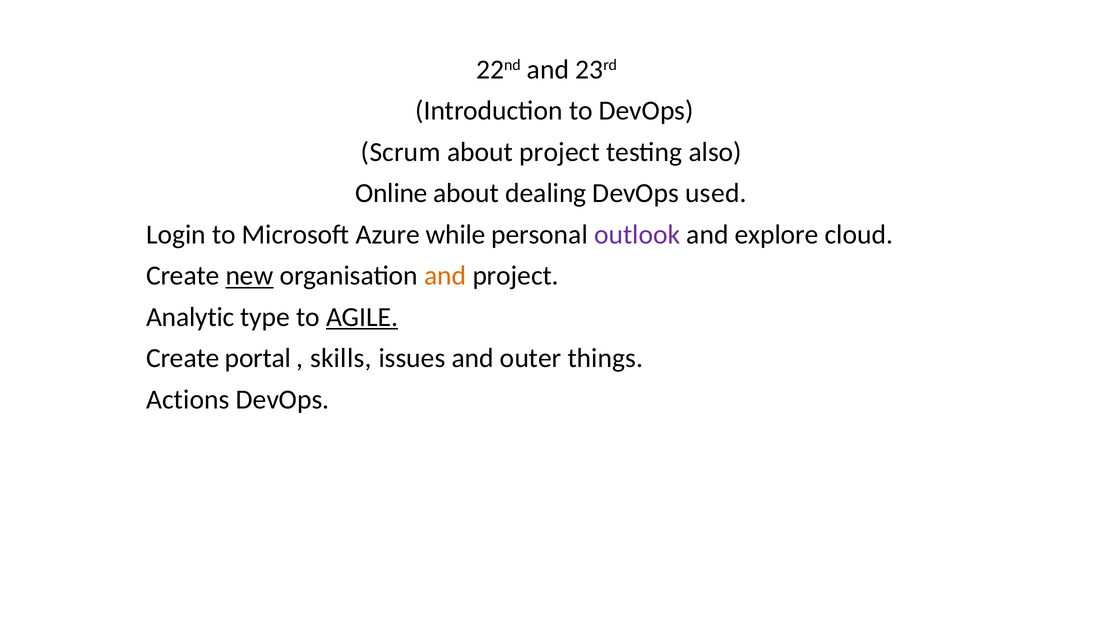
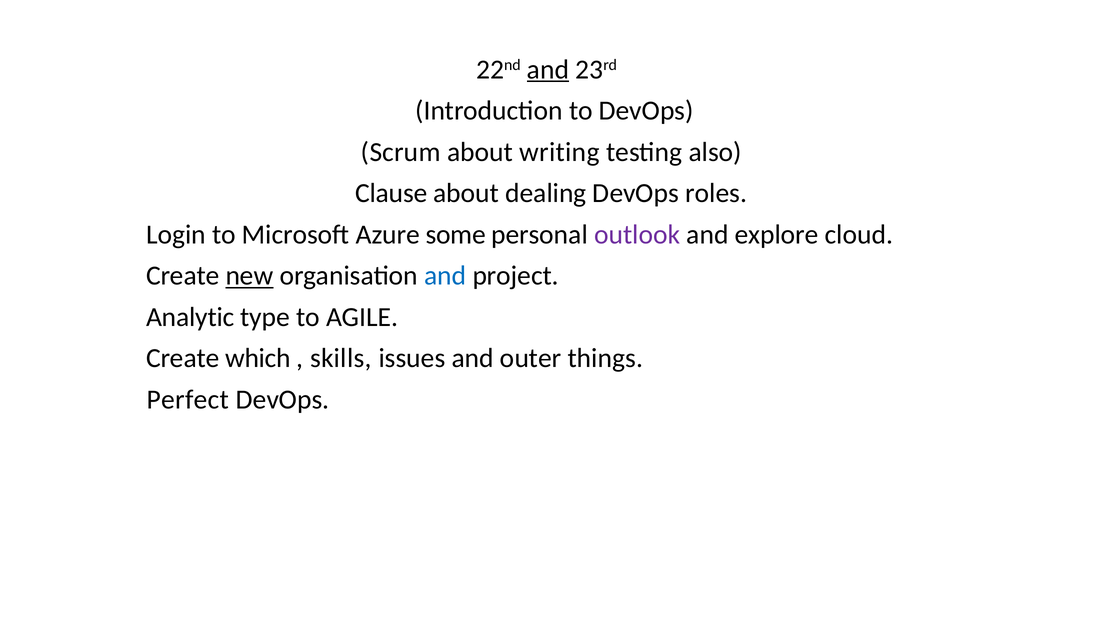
and underline: none -> present (548, 70)
about project: project -> writing (560, 152)
Online: Online -> Clause (391, 193)
used: used -> roles (716, 193)
while: while -> some (456, 235)
and colour: orange -> blue (445, 276)
AGILE underline: present -> none (362, 317)
portal: portal -> which (258, 358)
Actions: Actions -> Perfect (188, 400)
